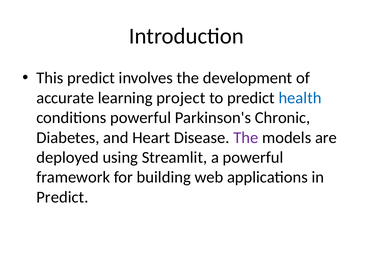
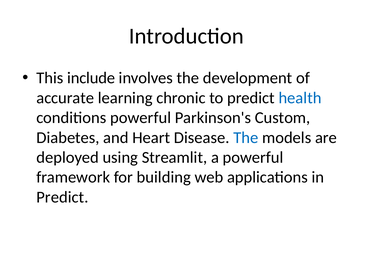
This predict: predict -> include (91, 78)
project: project -> chronic (181, 98)
Chronic: Chronic -> Custom (283, 118)
The colour: purple -> blue (246, 138)
